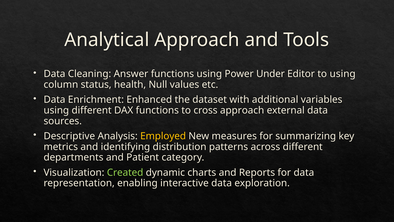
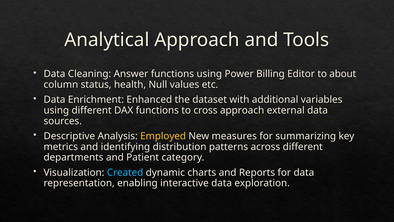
Under: Under -> Billing (270, 74)
to using: using -> about (343, 74)
Created colour: light green -> light blue (125, 172)
